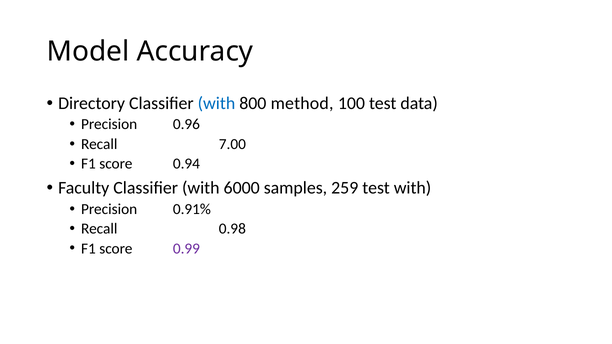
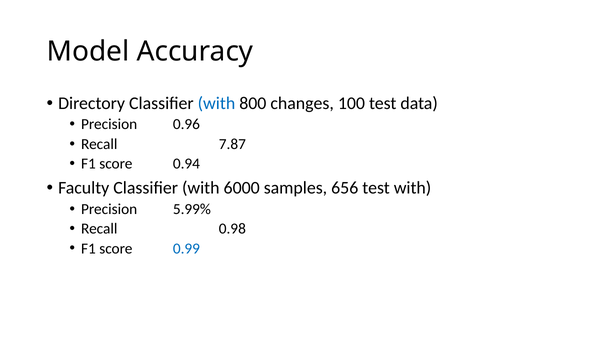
method: method -> changes (302, 103)
7.00: 7.00 -> 7.87 (232, 144)
259: 259 -> 656 (345, 188)
0.91%: 0.91% -> 5.99% (192, 209)
0.99 colour: purple -> blue (186, 249)
